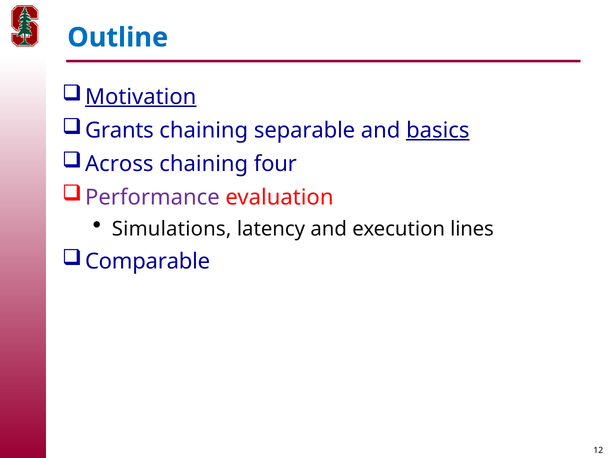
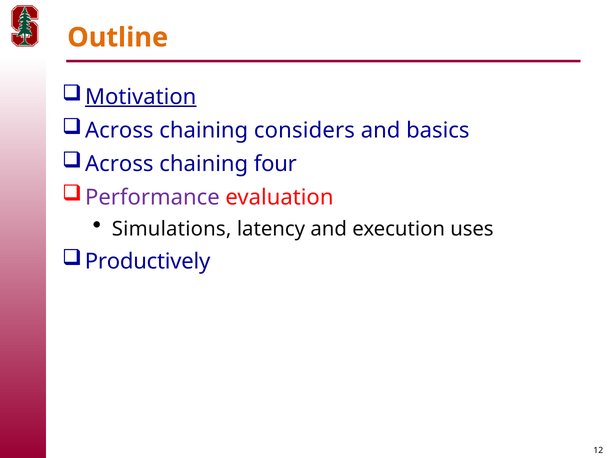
Outline colour: blue -> orange (118, 38)
Grants: Grants -> Across (119, 130)
separable: separable -> considers (304, 130)
basics underline: present -> none (438, 130)
lines: lines -> uses (472, 229)
Comparable: Comparable -> Productively (148, 262)
